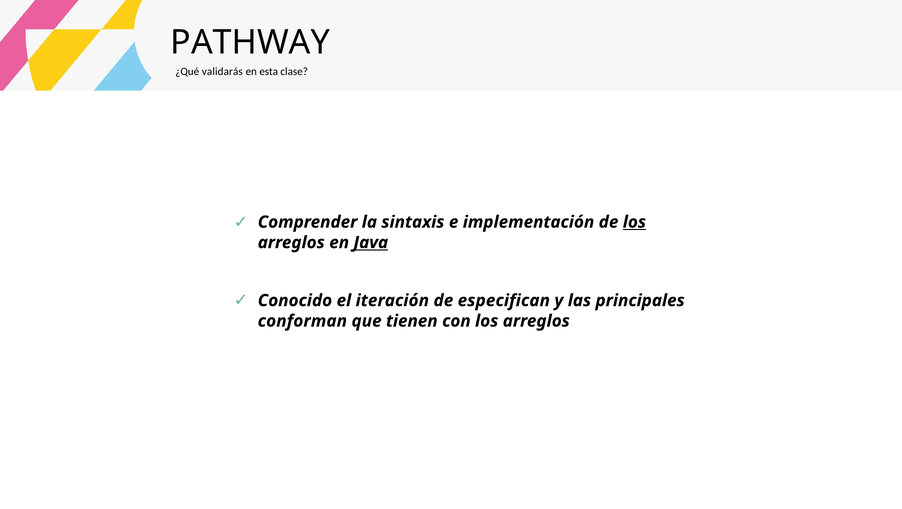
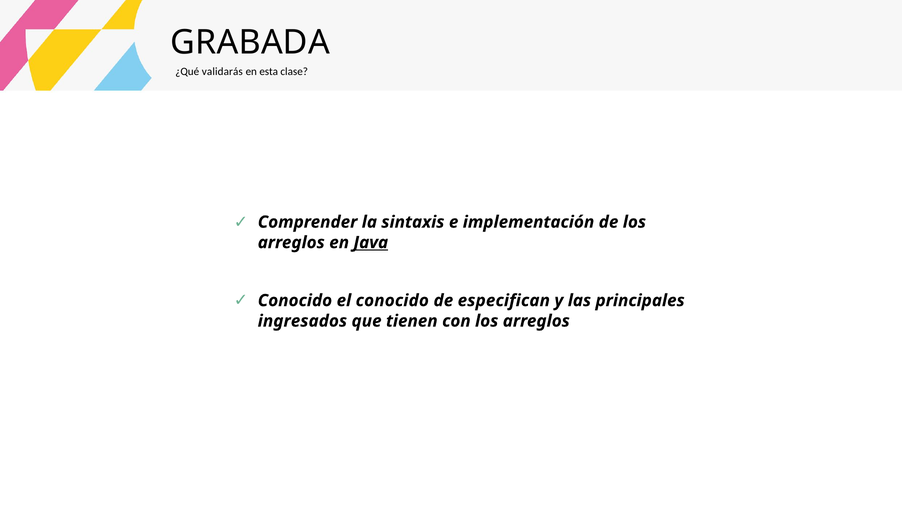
PATHWAY: PATHWAY -> GRABADA (250, 43)
los underline: present -> none (634, 222)
el iteración: iteración -> conocido (392, 301)
conforman: conforman -> ingresados (302, 321)
